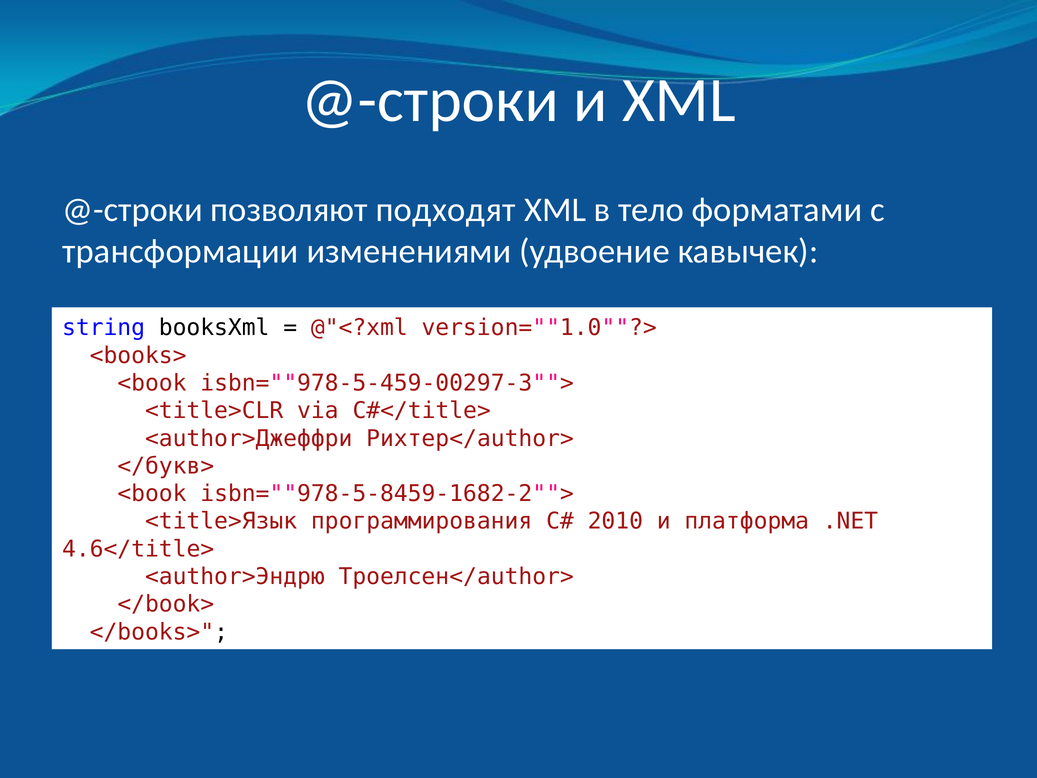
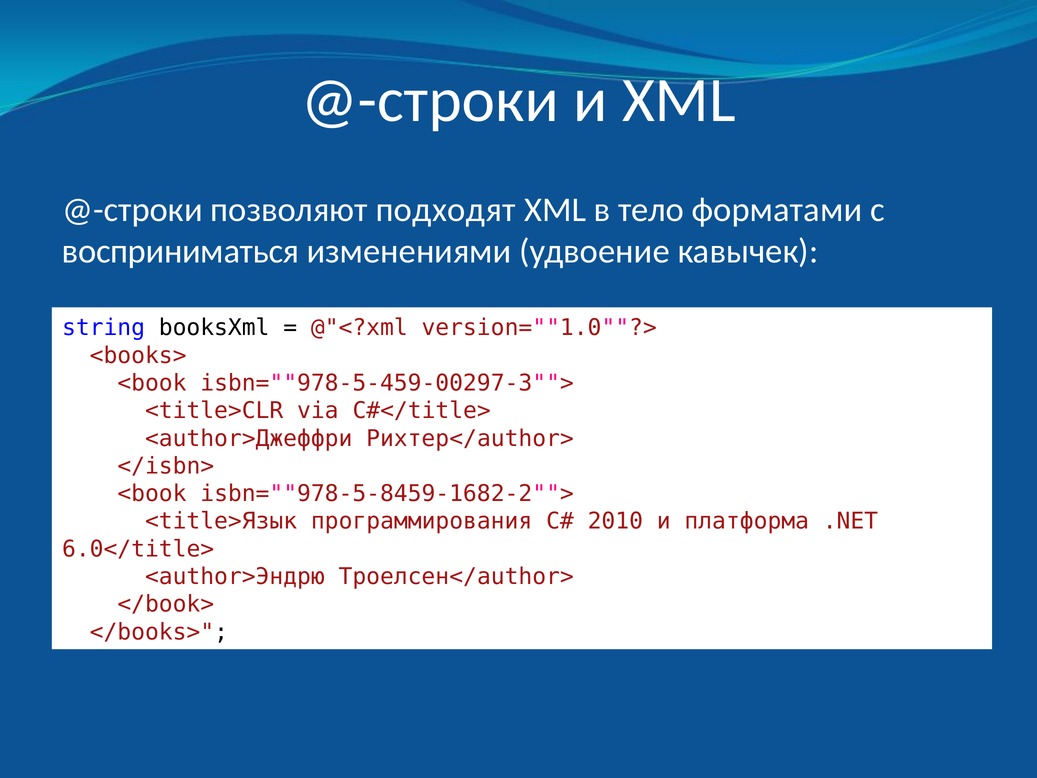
трансформации: трансформации -> восприниматься (181, 251)
</букв>: </букв> -> </isbn> (166, 466)
4.6</title>: 4.6</title> -> 6.0</title> (138, 549)
